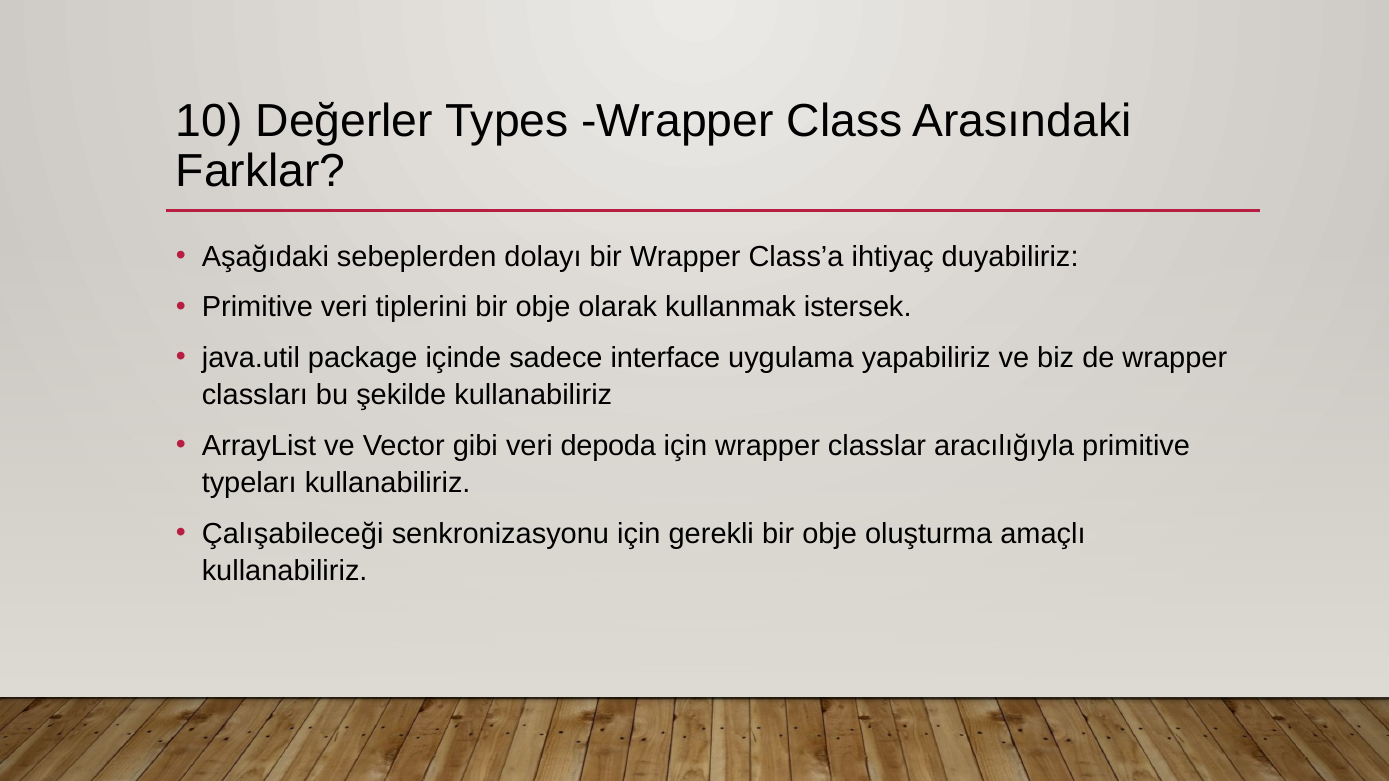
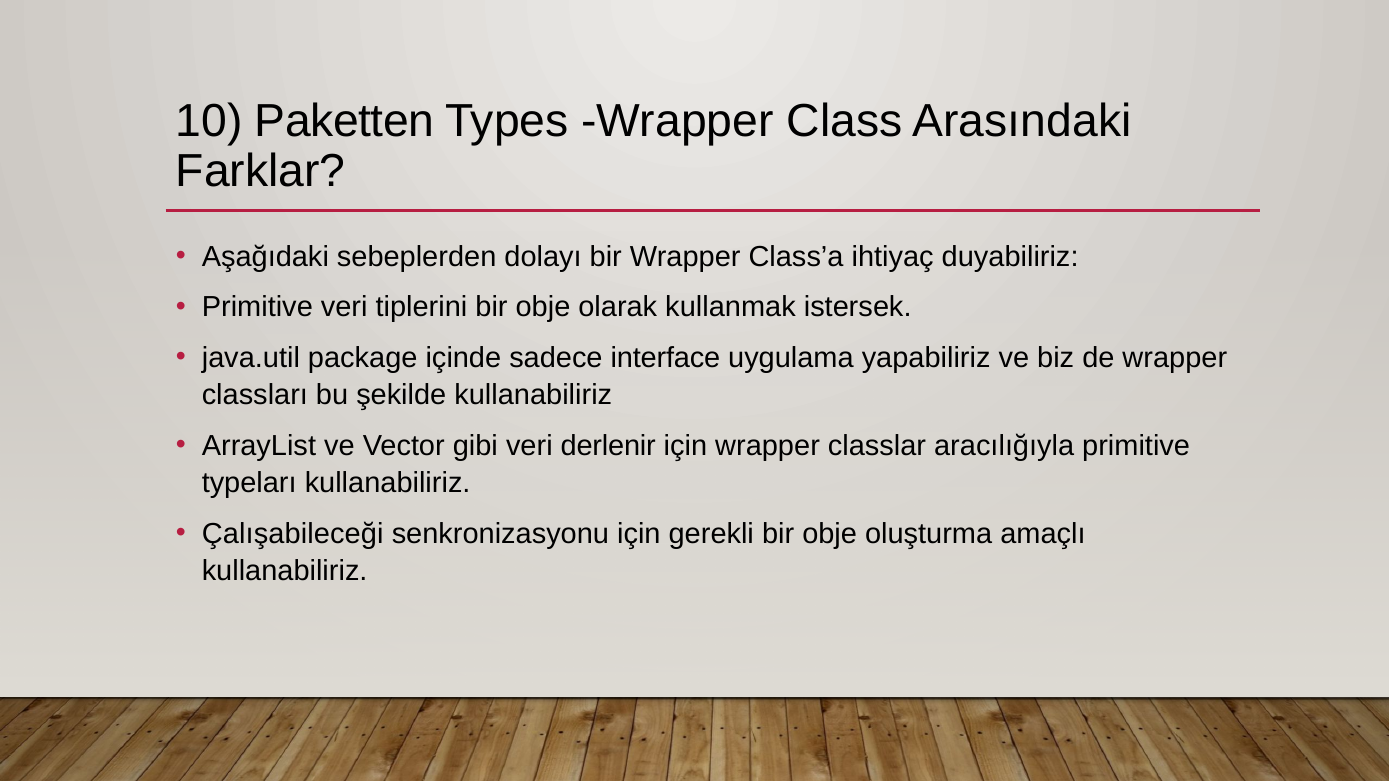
Değerler: Değerler -> Paketten (345, 122)
depoda: depoda -> derlenir (608, 446)
